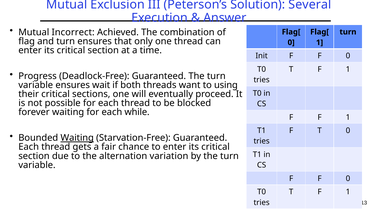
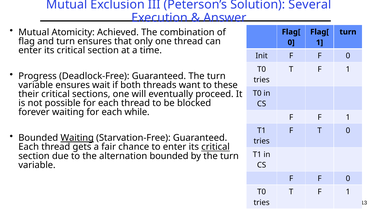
Incorrect: Incorrect -> Atomicity (73, 32)
using: using -> these (226, 85)
critical underline: none -> present (216, 147)
alternation variation: variation -> bounded (169, 156)
